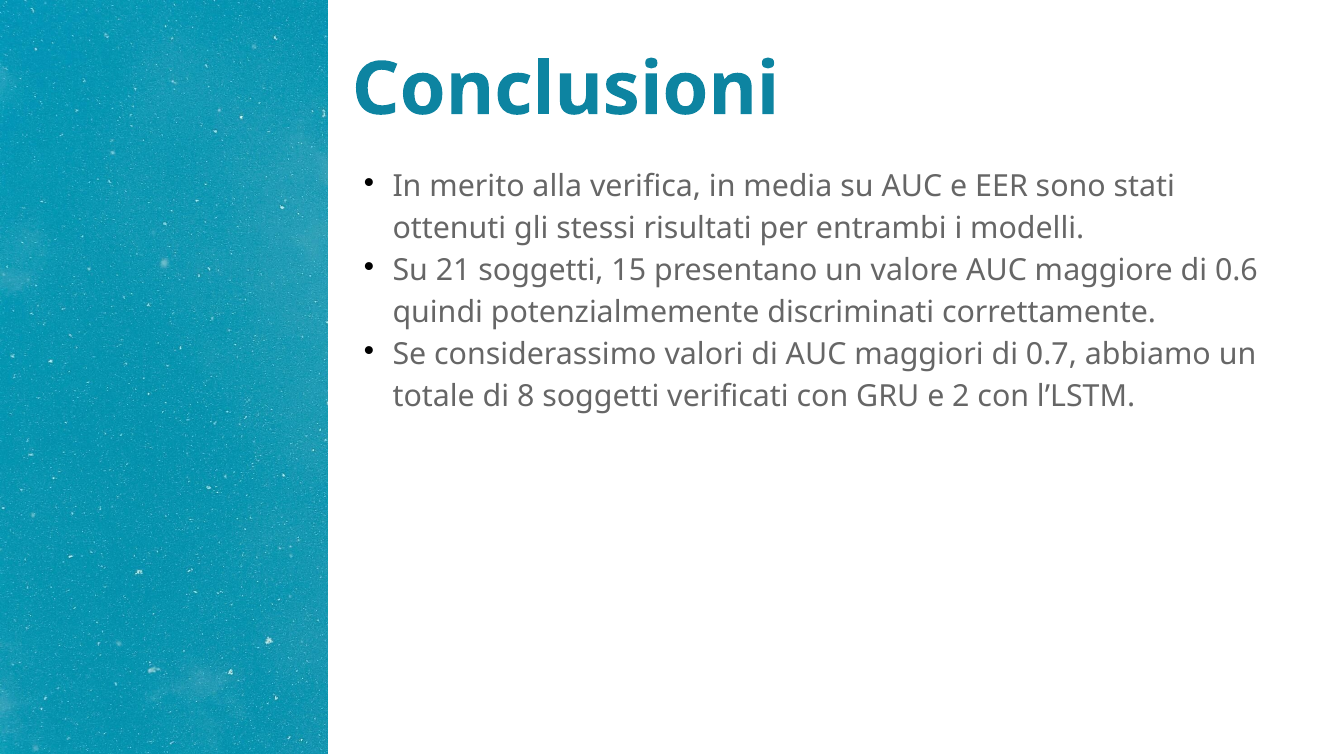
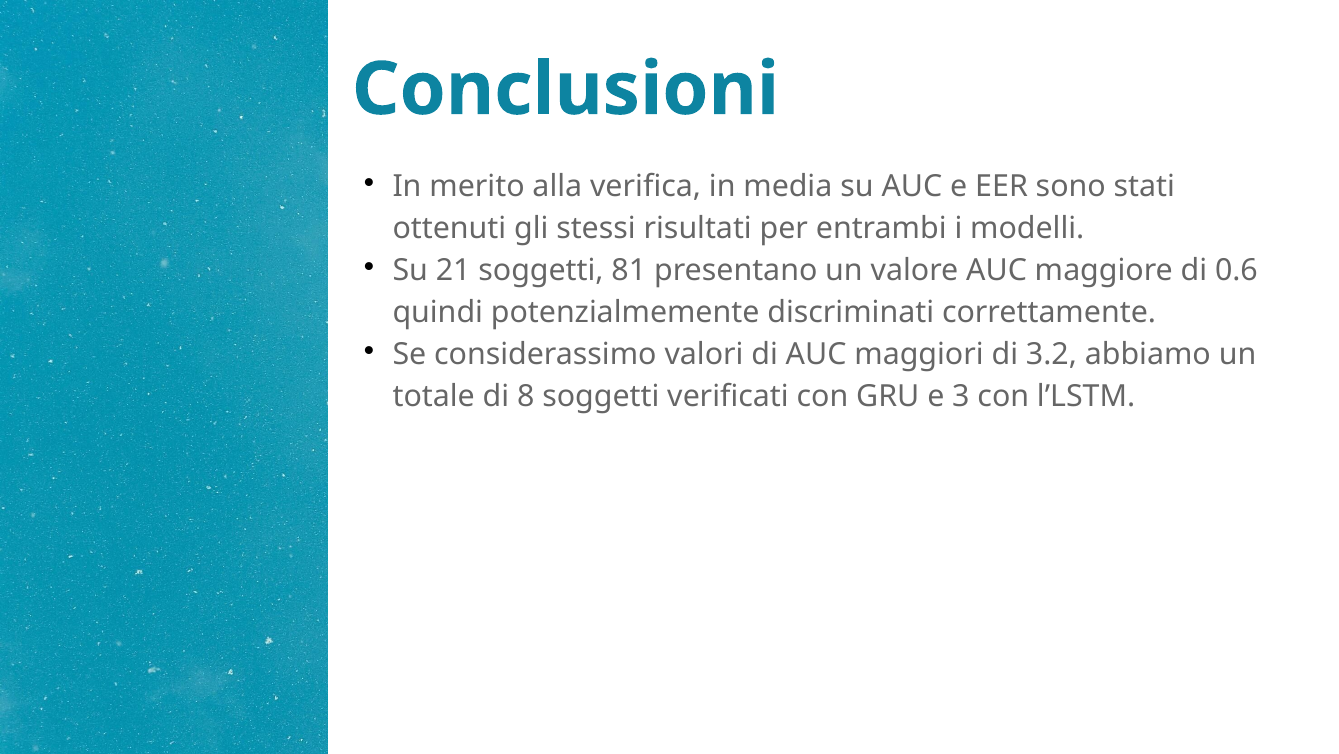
15: 15 -> 81 (629, 270)
0.7: 0.7 -> 3.2 (1051, 354)
2: 2 -> 3 (961, 396)
